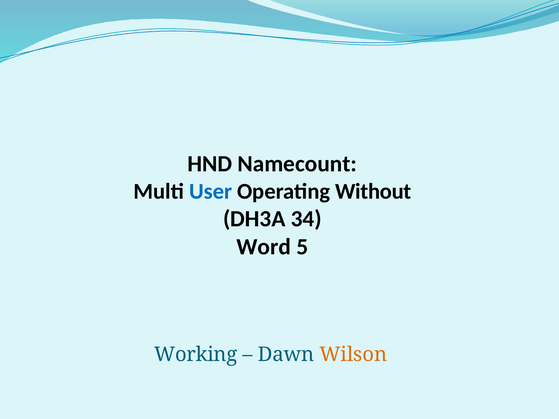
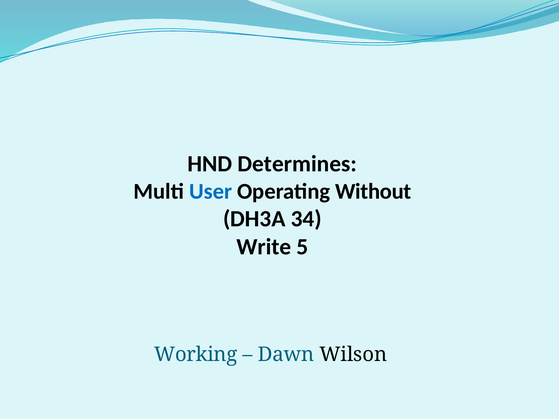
Namecount: Namecount -> Determines (297, 164)
Word: Word -> Write (264, 247)
Wilson colour: orange -> black (353, 355)
